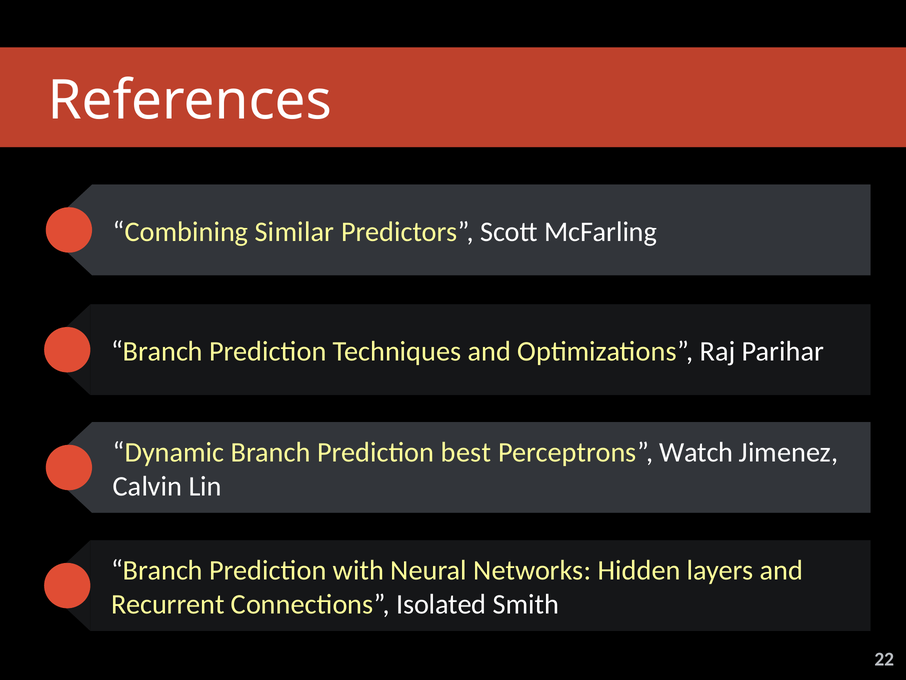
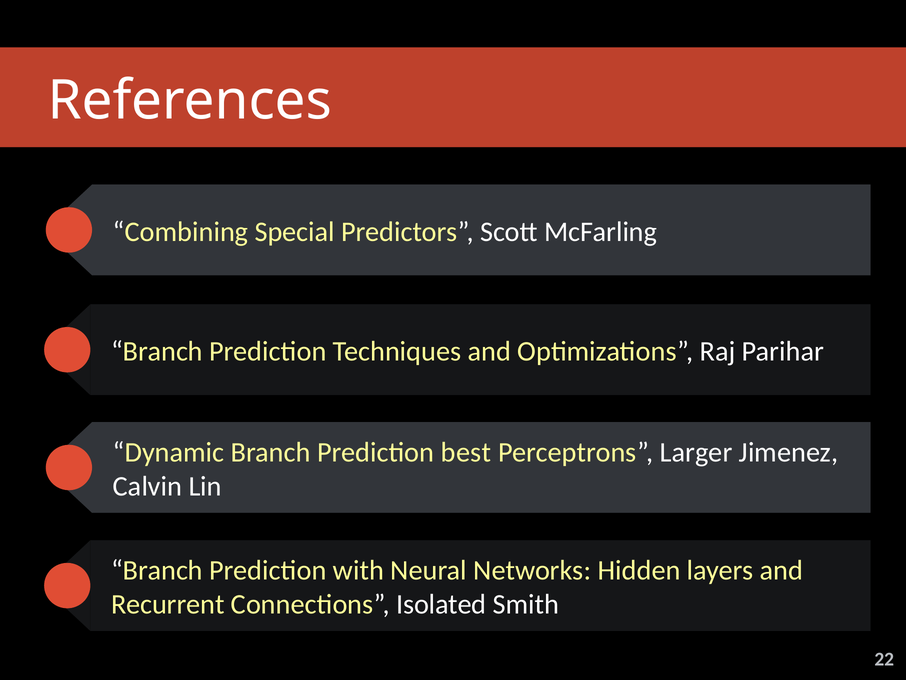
Similar: Similar -> Special (295, 232)
Watch: Watch -> Larger (696, 452)
